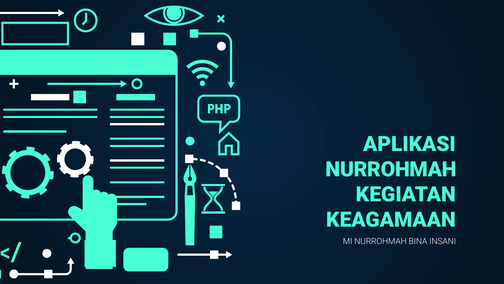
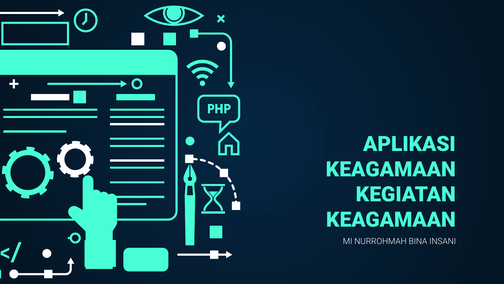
NURROHMAH: NURROHMAH -> KEAGAMAAN (391, 169)
